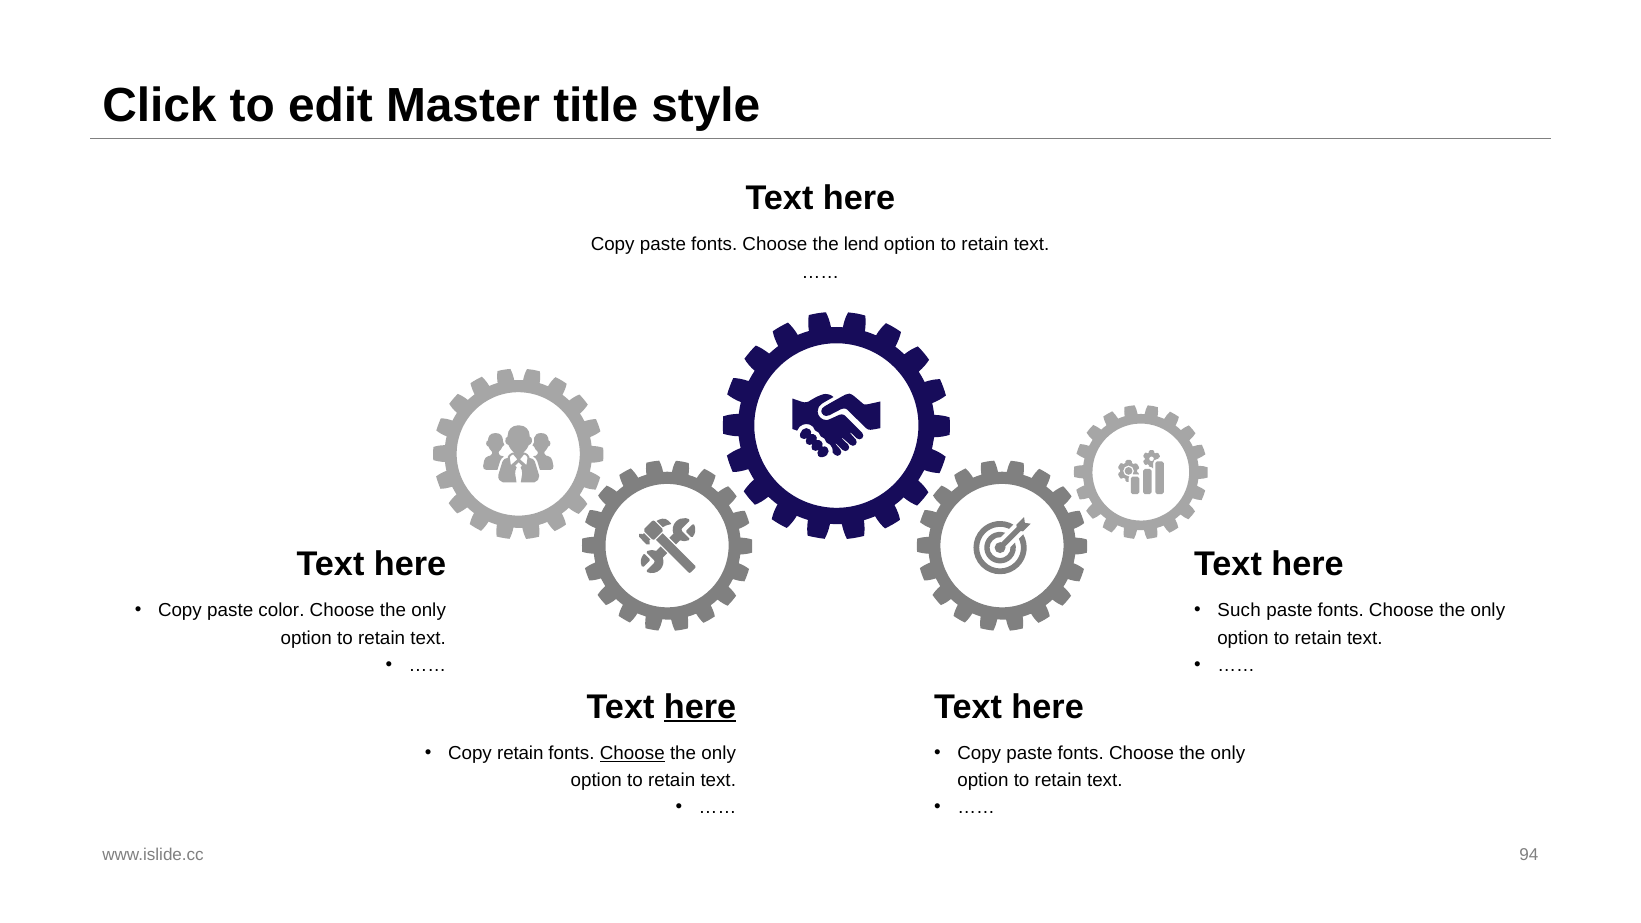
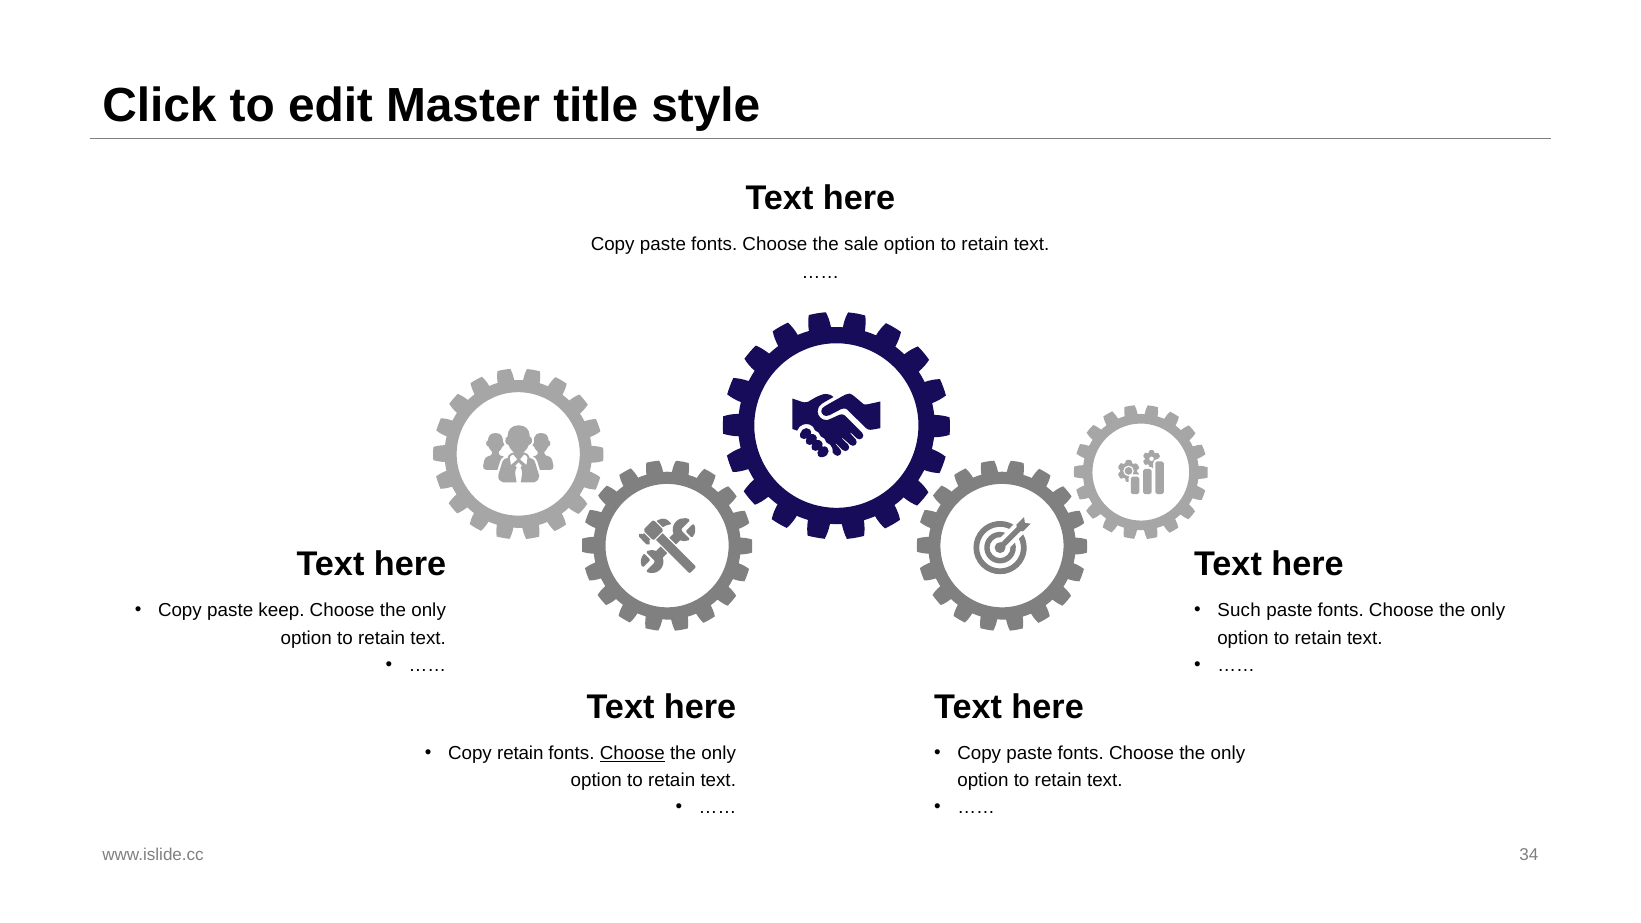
lend: lend -> sale (861, 245)
color: color -> keep (281, 611)
here underline: present -> none (700, 707)
94: 94 -> 34 (1529, 855)
